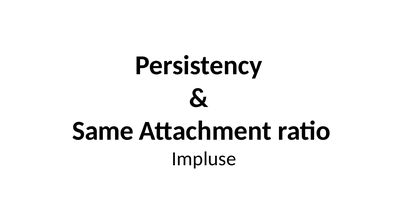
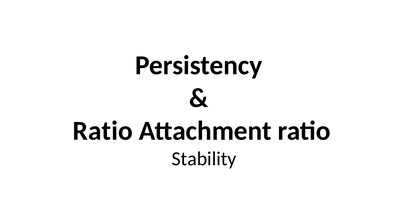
Same: Same -> Ratio (103, 131)
Impluse: Impluse -> Stability (204, 158)
